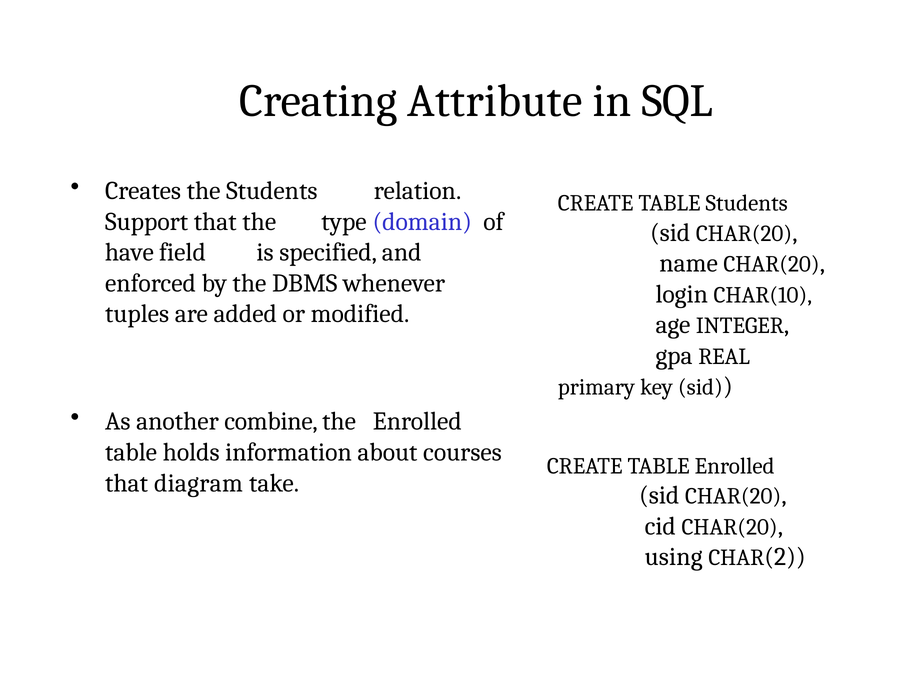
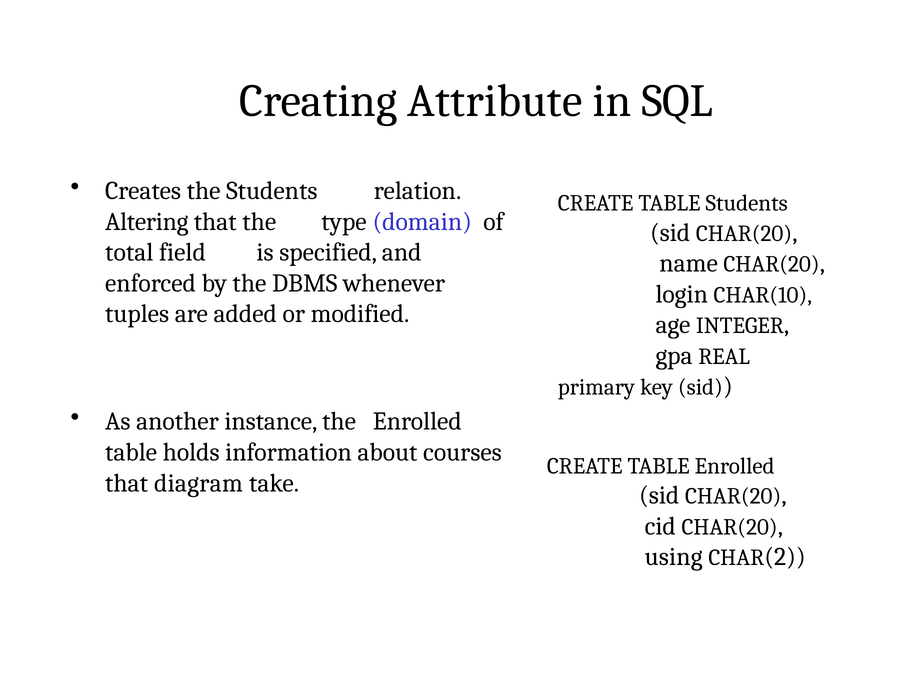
Support: Support -> Altering (147, 221)
have: have -> total (129, 252)
combine: combine -> instance (271, 421)
